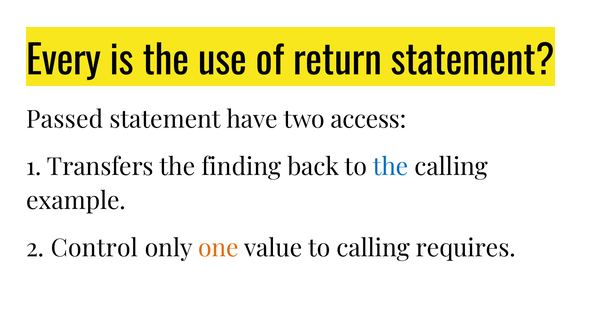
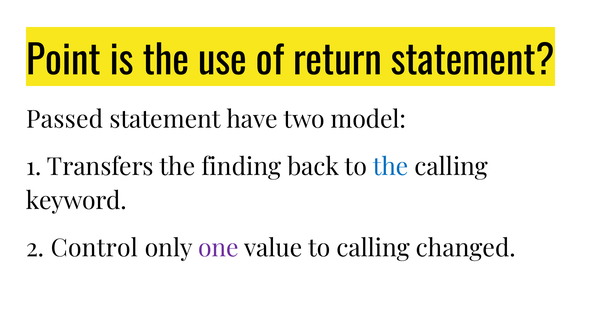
Every: Every -> Point (63, 61)
access: access -> model (368, 119)
example: example -> keyword (76, 201)
one colour: orange -> purple (218, 248)
requires: requires -> changed (466, 248)
